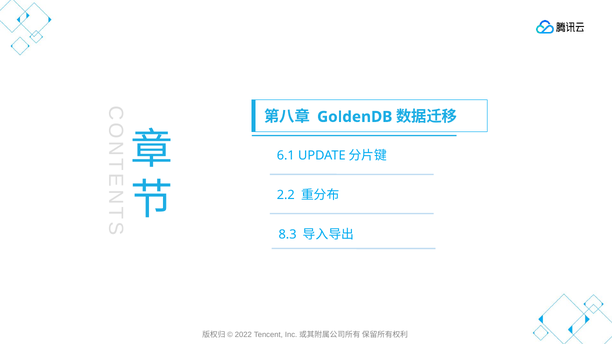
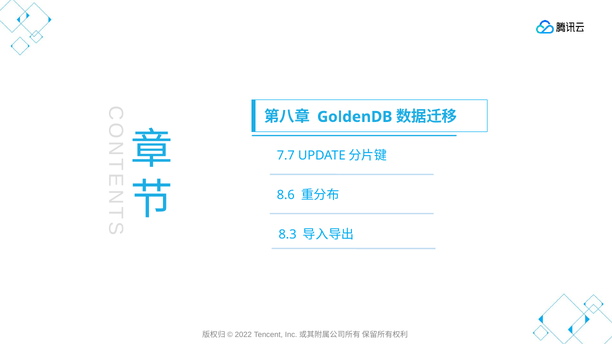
6.1: 6.1 -> 7.7 (286, 156)
2.2: 2.2 -> 8.6 (286, 195)
